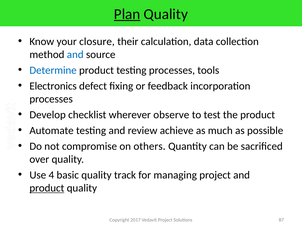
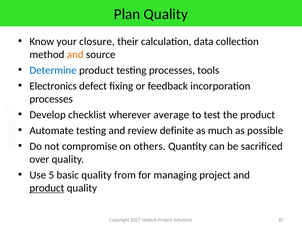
Plan underline: present -> none (127, 14)
and colour: blue -> orange (75, 55)
observe: observe -> average (171, 115)
achieve: achieve -> definite (177, 131)
4: 4 -> 5 (51, 175)
track: track -> from (125, 175)
